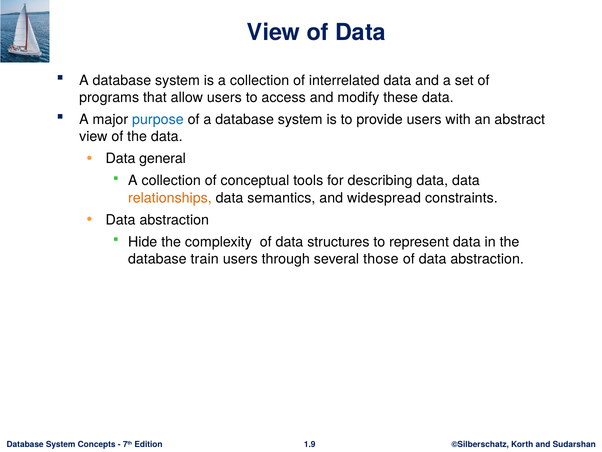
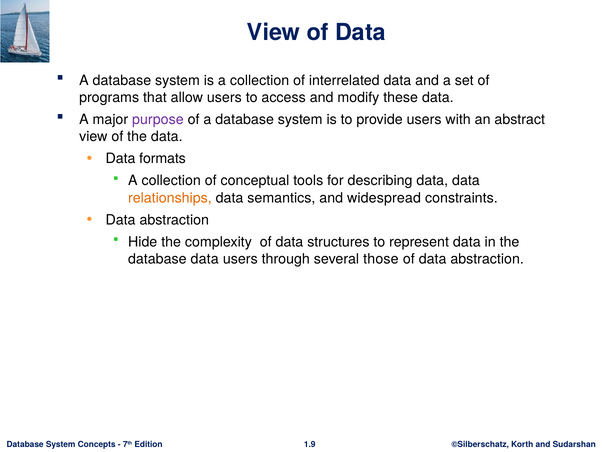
purpose colour: blue -> purple (158, 119)
general: general -> formats (163, 159)
database train: train -> data (205, 259)
